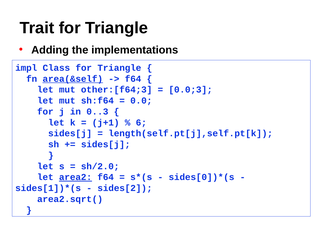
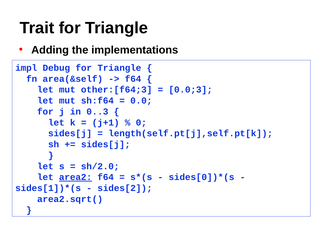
Class: Class -> Debug (56, 68)
area(&self underline: present -> none (73, 79)
6: 6 -> 0 (141, 123)
